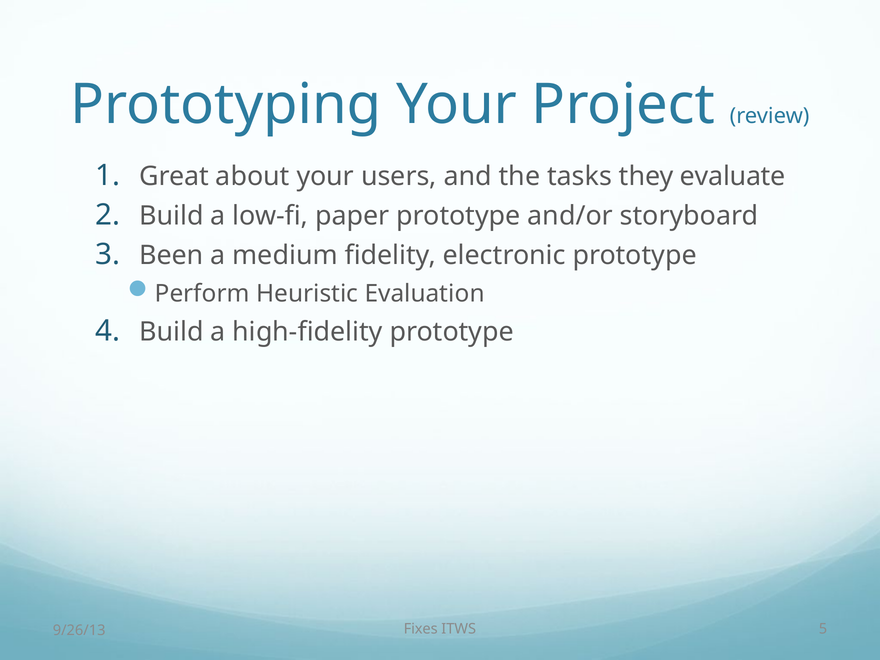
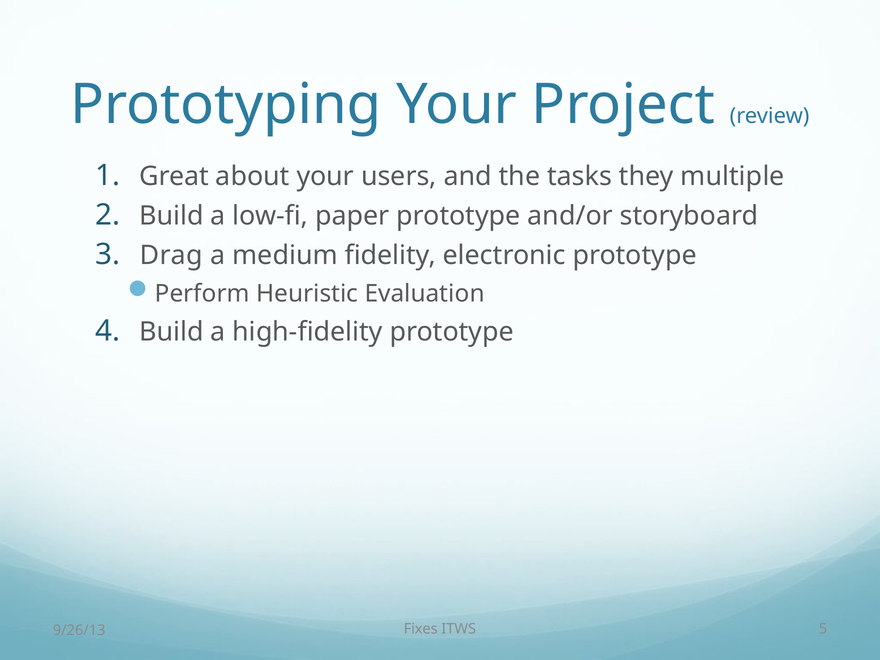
evaluate: evaluate -> multiple (733, 176)
Been: Been -> Drag (171, 256)
